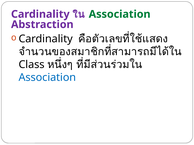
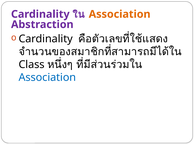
Association colour: green -> orange (120, 14)
